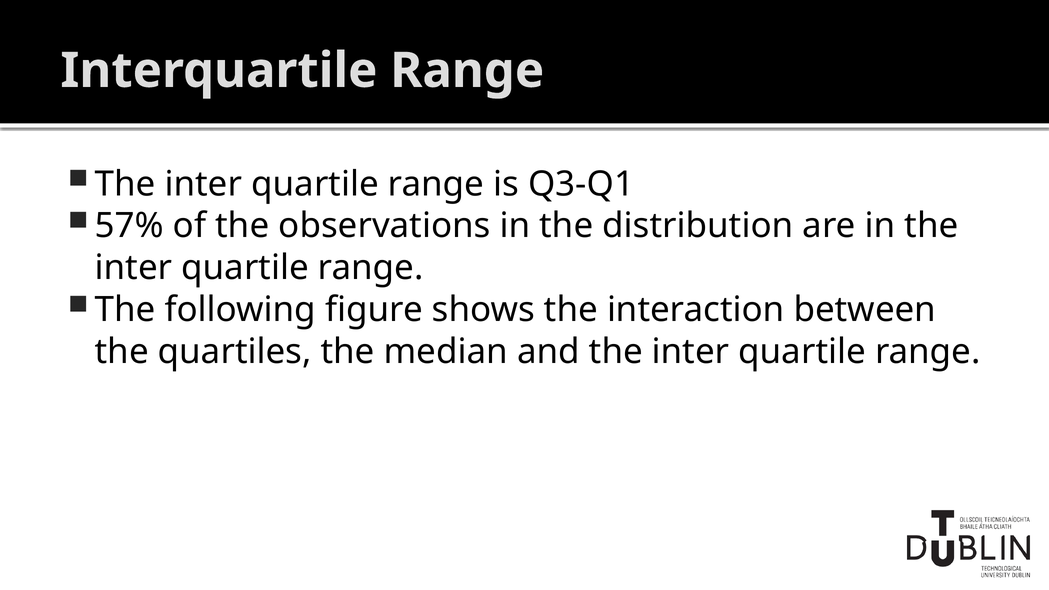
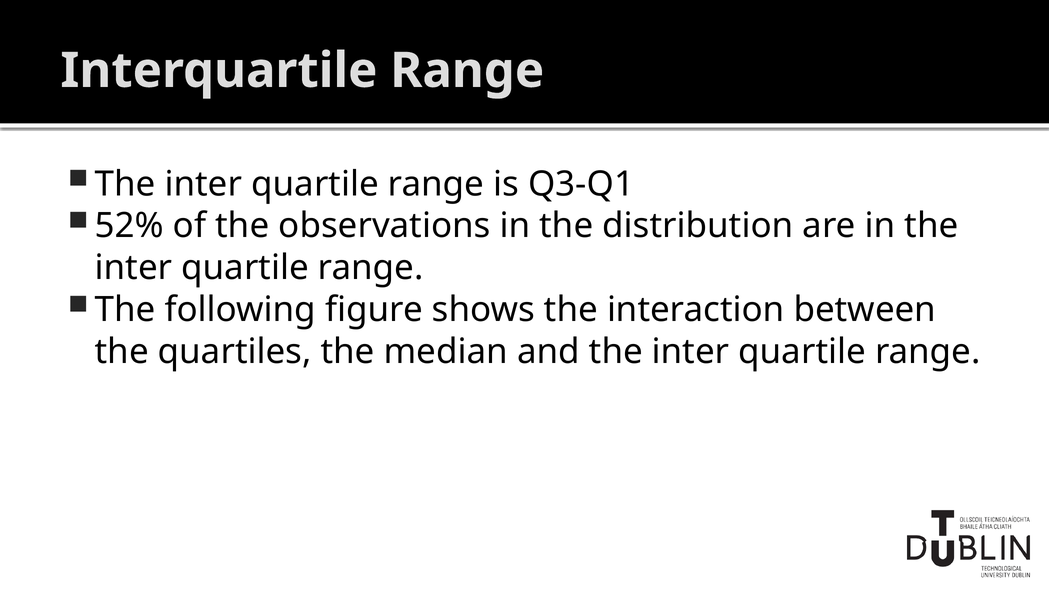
57%: 57% -> 52% (129, 226)
